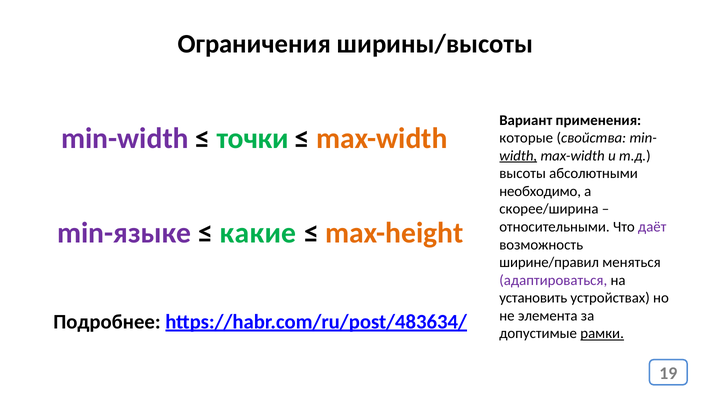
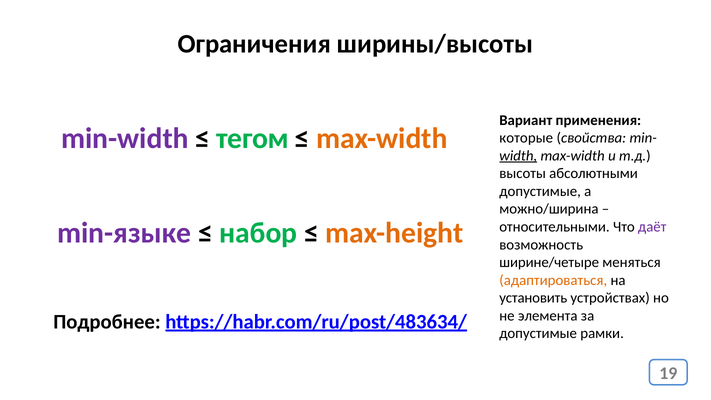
точки: точки -> тегом (253, 138)
необходимо: необходимо -> допустимые (540, 191)
скорее/ширина: скорее/ширина -> можно/ширина (549, 209)
какие: какие -> набор (258, 233)
ширине/правил: ширине/правил -> ширине/четыре (549, 262)
адаптироваться colour: purple -> orange (553, 280)
рамки underline: present -> none (602, 334)
